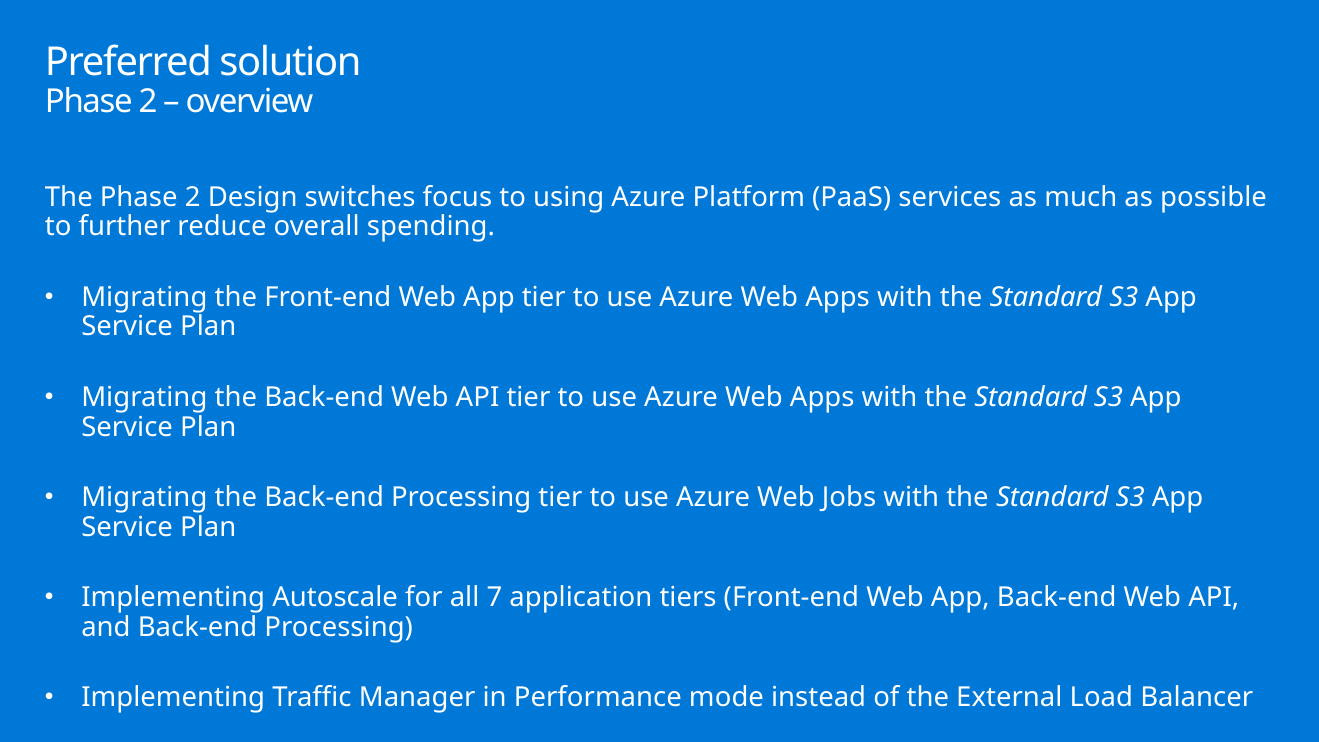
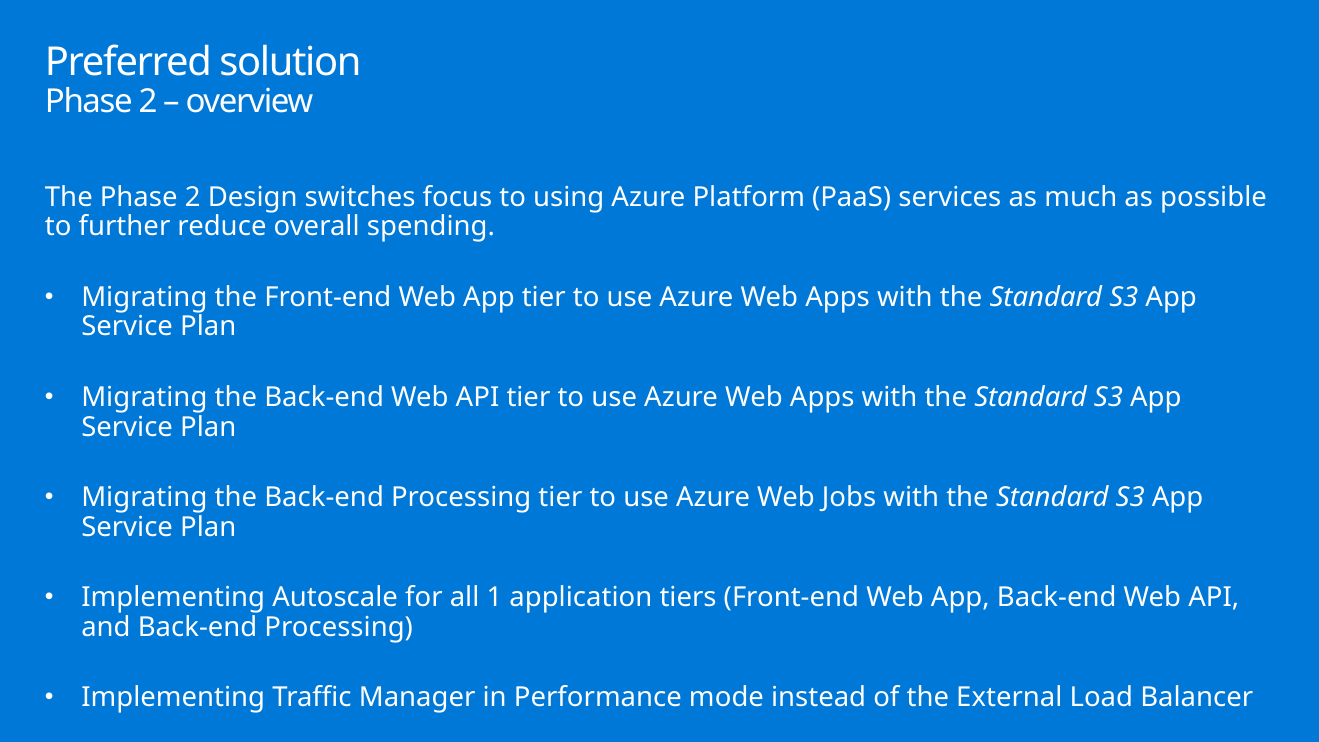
7: 7 -> 1 (494, 597)
